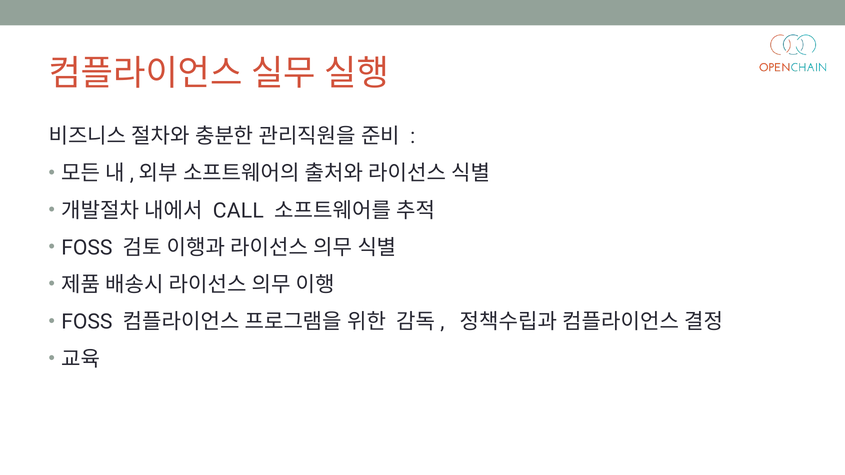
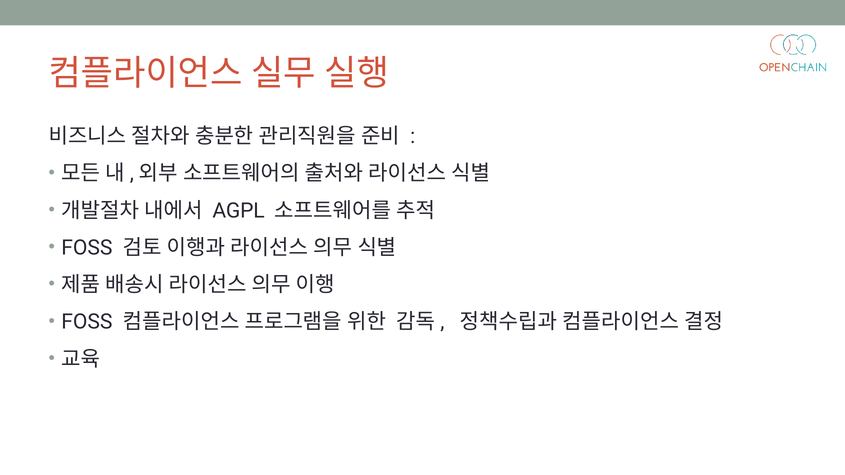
CALL: CALL -> AGPL (239, 211)
